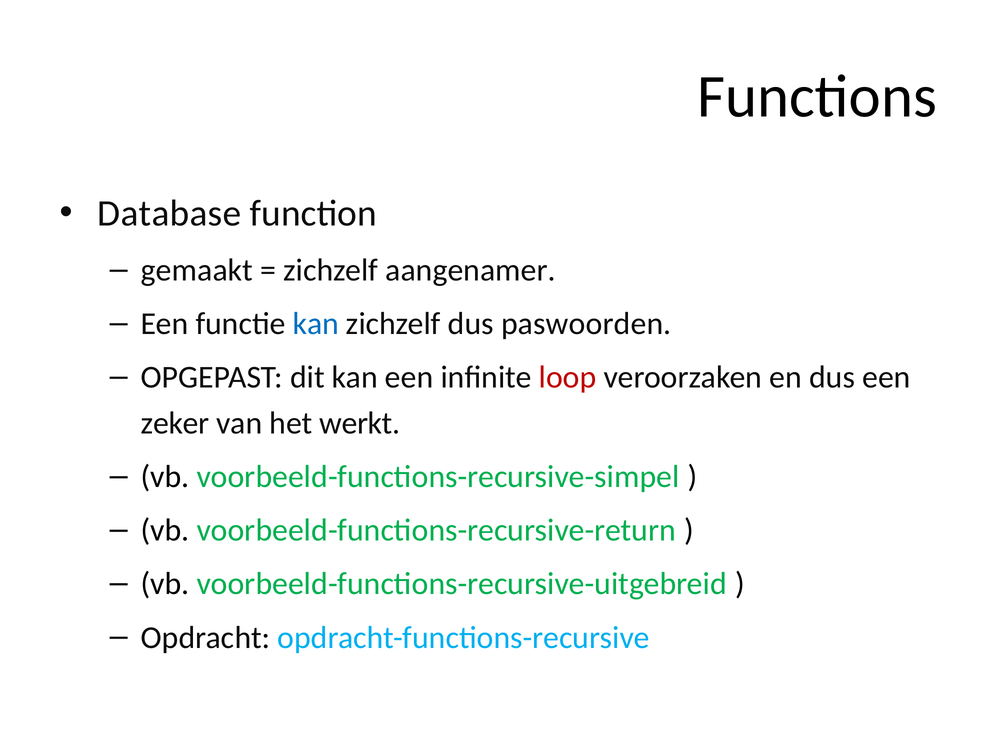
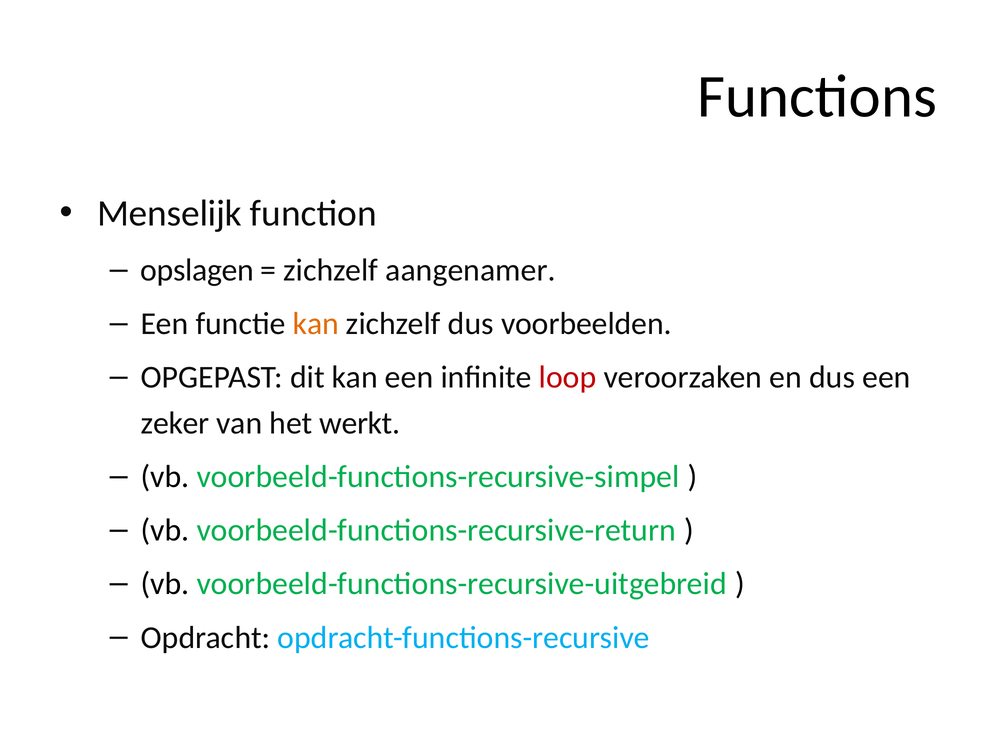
Database: Database -> Menselijk (170, 213)
gemaakt: gemaakt -> opslagen (197, 270)
kan colour: blue -> orange (316, 324)
paswoorden: paswoorden -> voorbeelden (586, 324)
